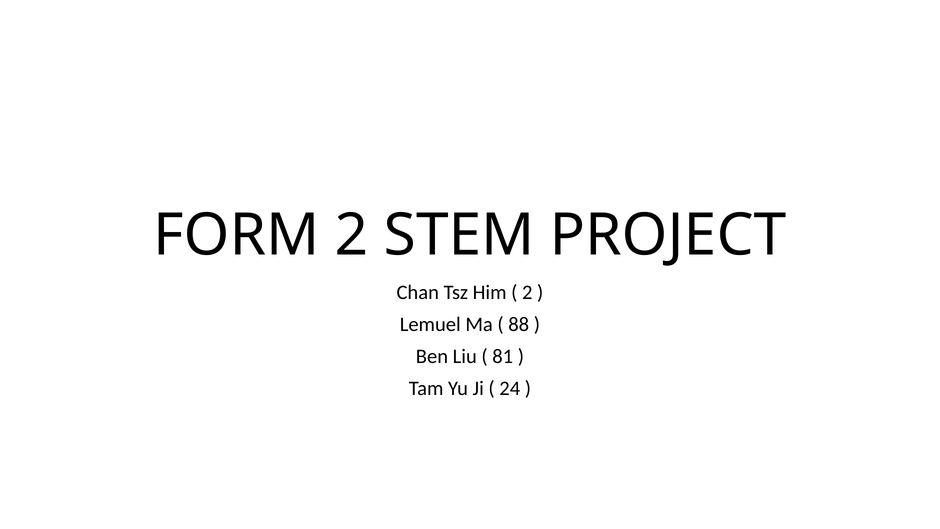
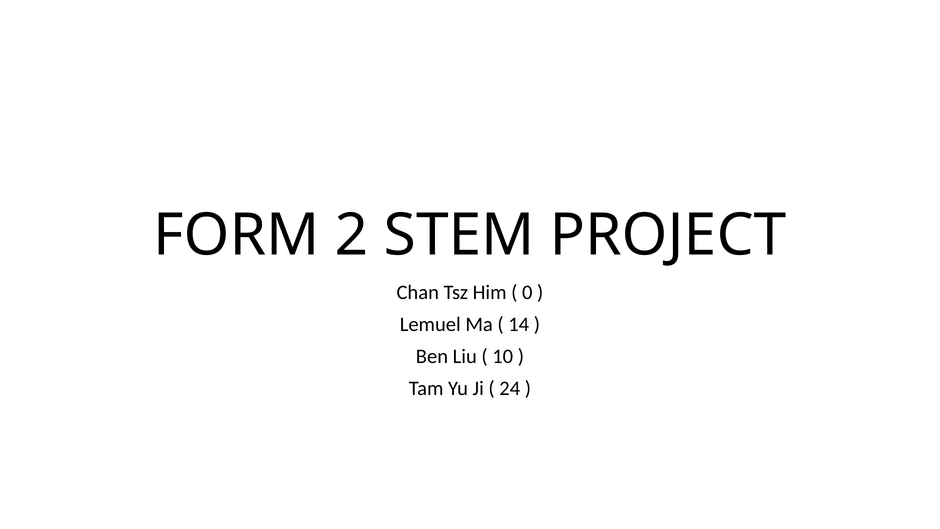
2: 2 -> 0 (527, 292)
88: 88 -> 14 (519, 324)
81: 81 -> 10 (503, 356)
